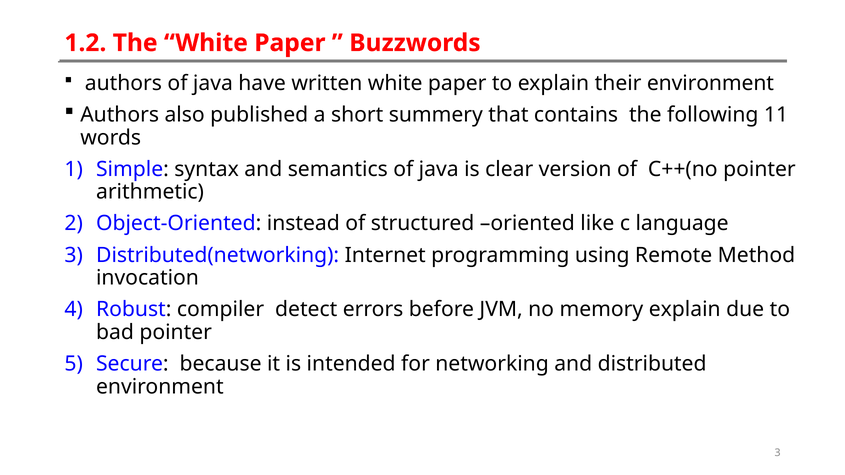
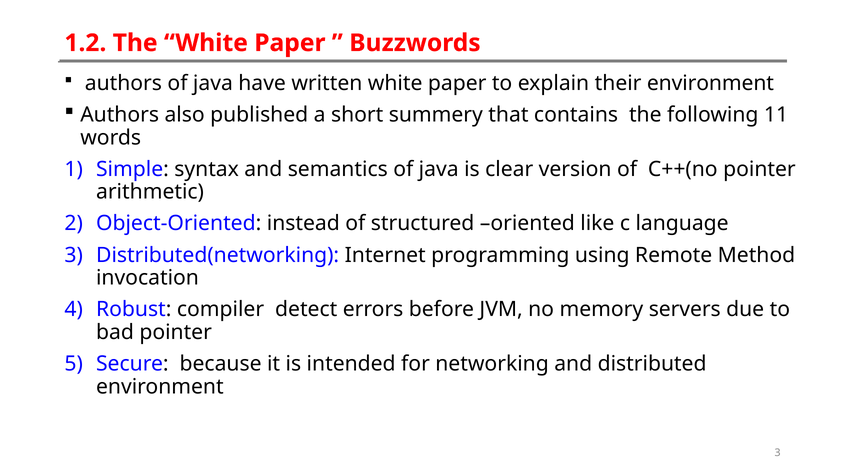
memory explain: explain -> servers (685, 310)
